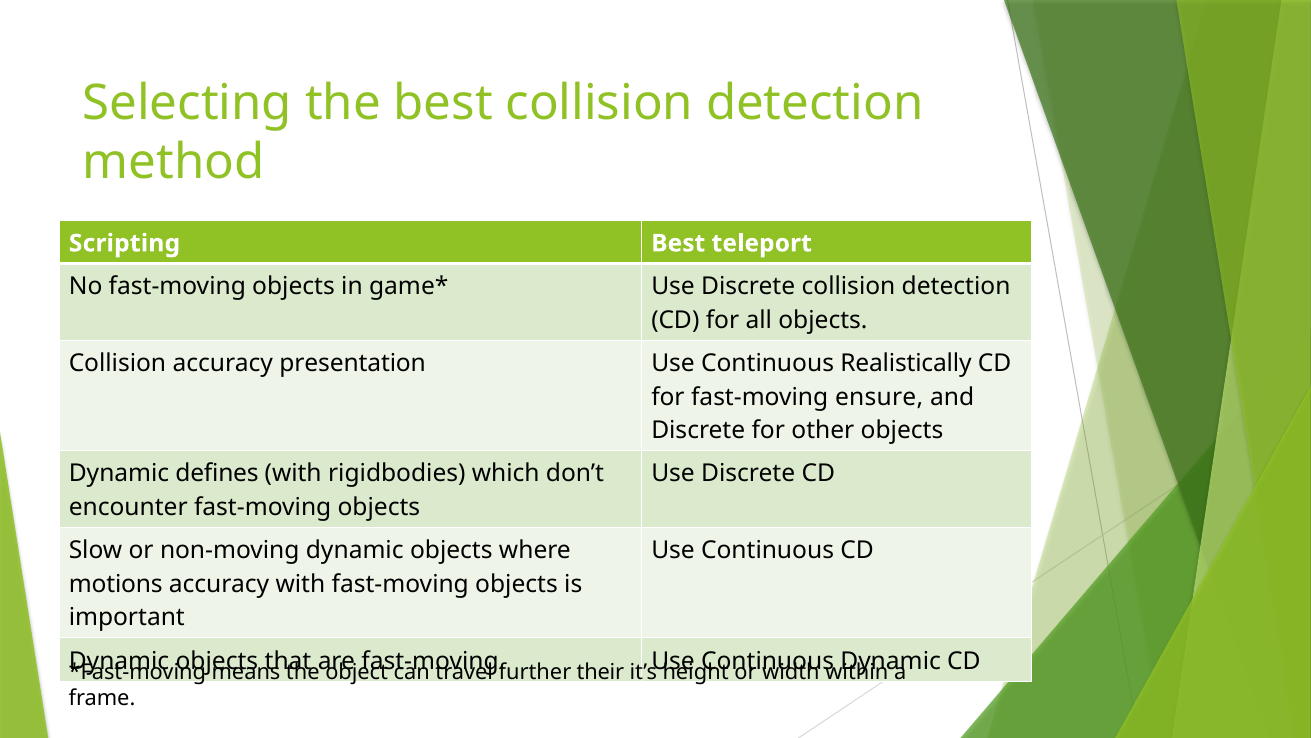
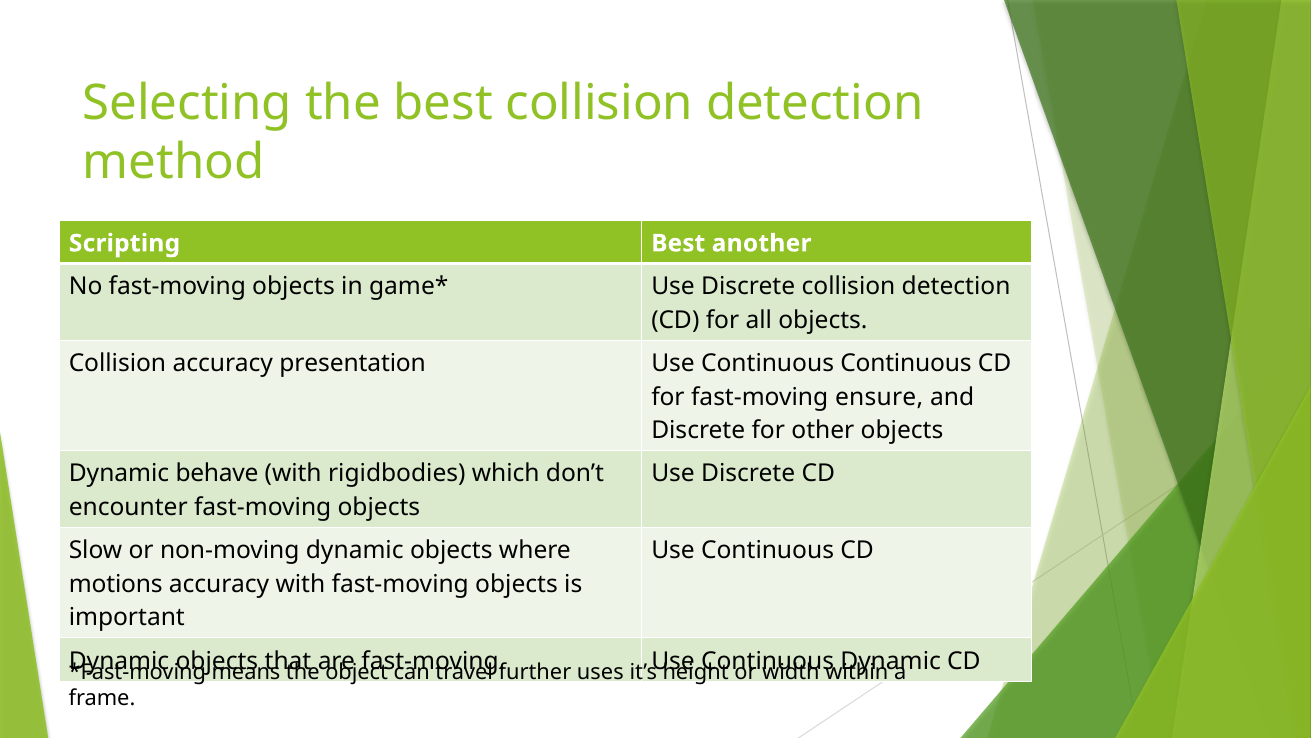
teleport: teleport -> another (762, 243)
Continuous Realistically: Realistically -> Continuous (906, 363)
defines: defines -> behave (217, 473)
their: their -> uses (600, 671)
